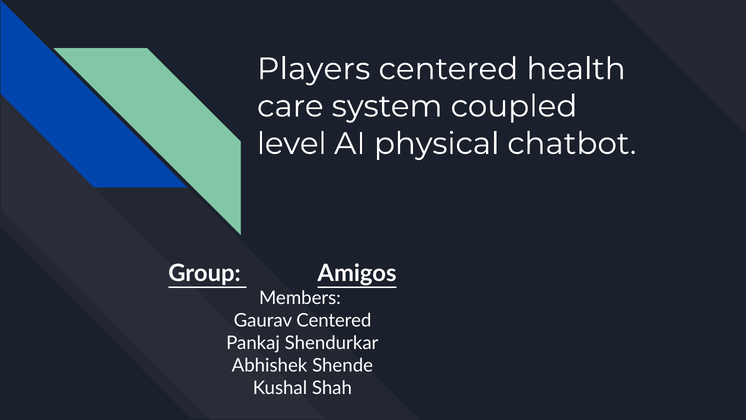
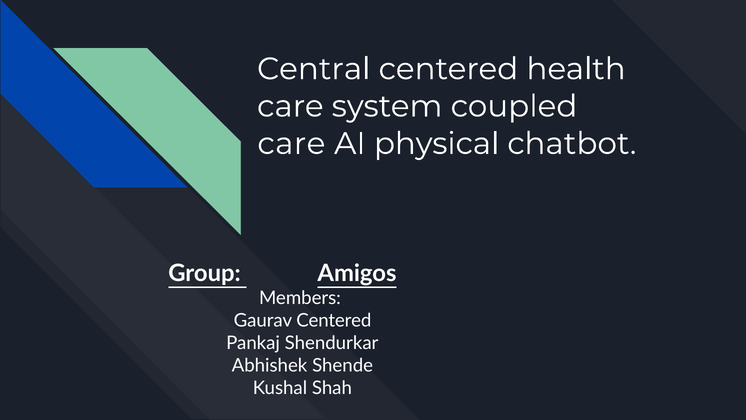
Players: Players -> Central (314, 69)
level: level -> care (291, 144)
